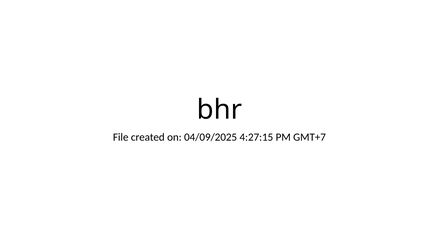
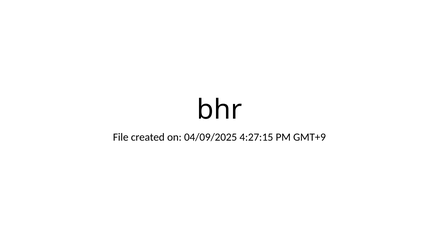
GMT+7: GMT+7 -> GMT+9 (310, 137)
